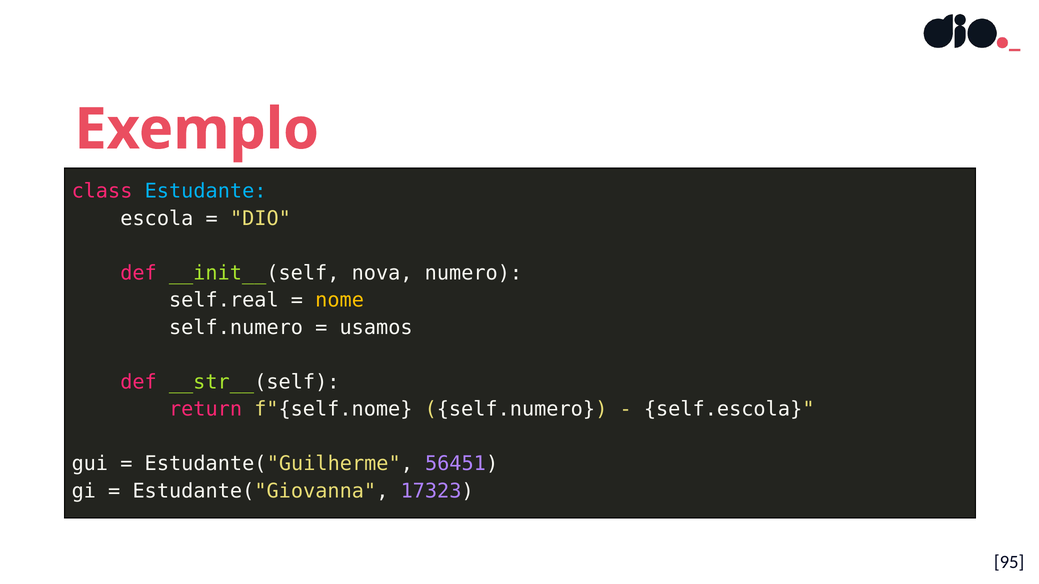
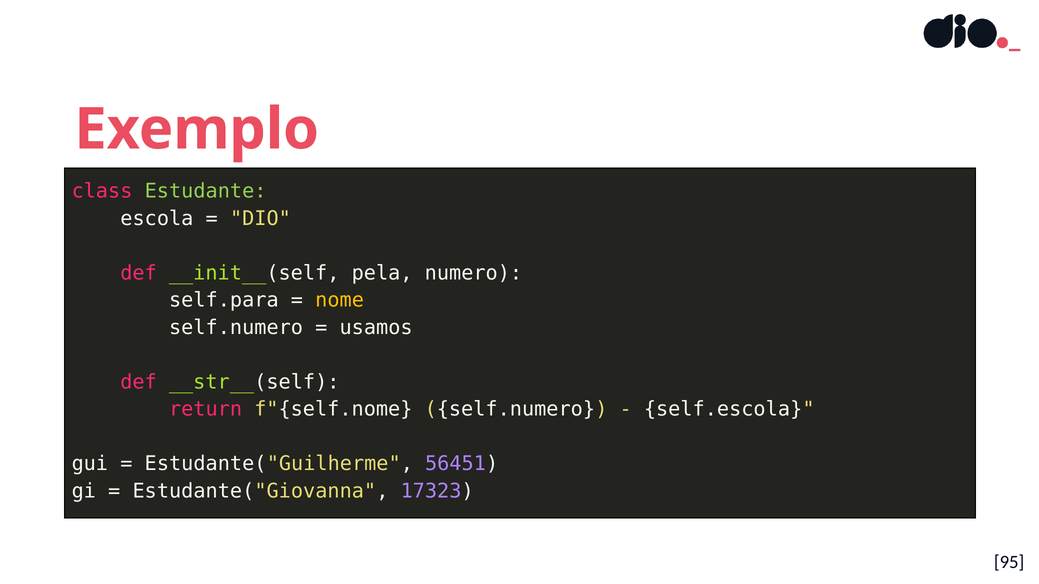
Estudante colour: light blue -> light green (206, 191)
nova: nova -> pela (382, 273)
self.real: self.real -> self.para (224, 300)
